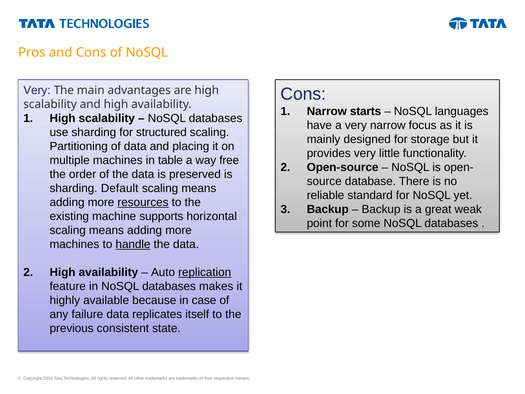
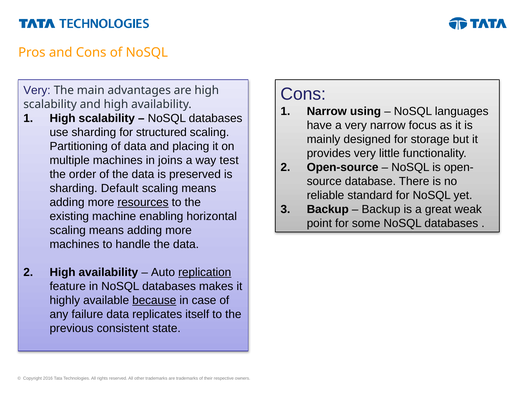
starts: starts -> using (366, 111)
table: table -> joins (170, 160)
free: free -> test (229, 160)
supports: supports -> enabling (161, 216)
handle underline: present -> none (133, 244)
because underline: none -> present (154, 300)
